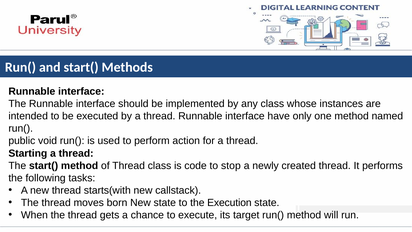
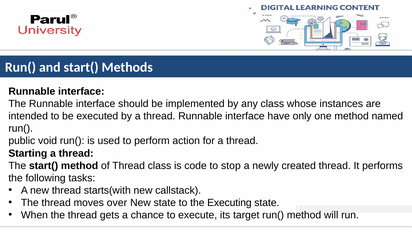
born: born -> over (117, 203)
Execution: Execution -> Executing (229, 203)
